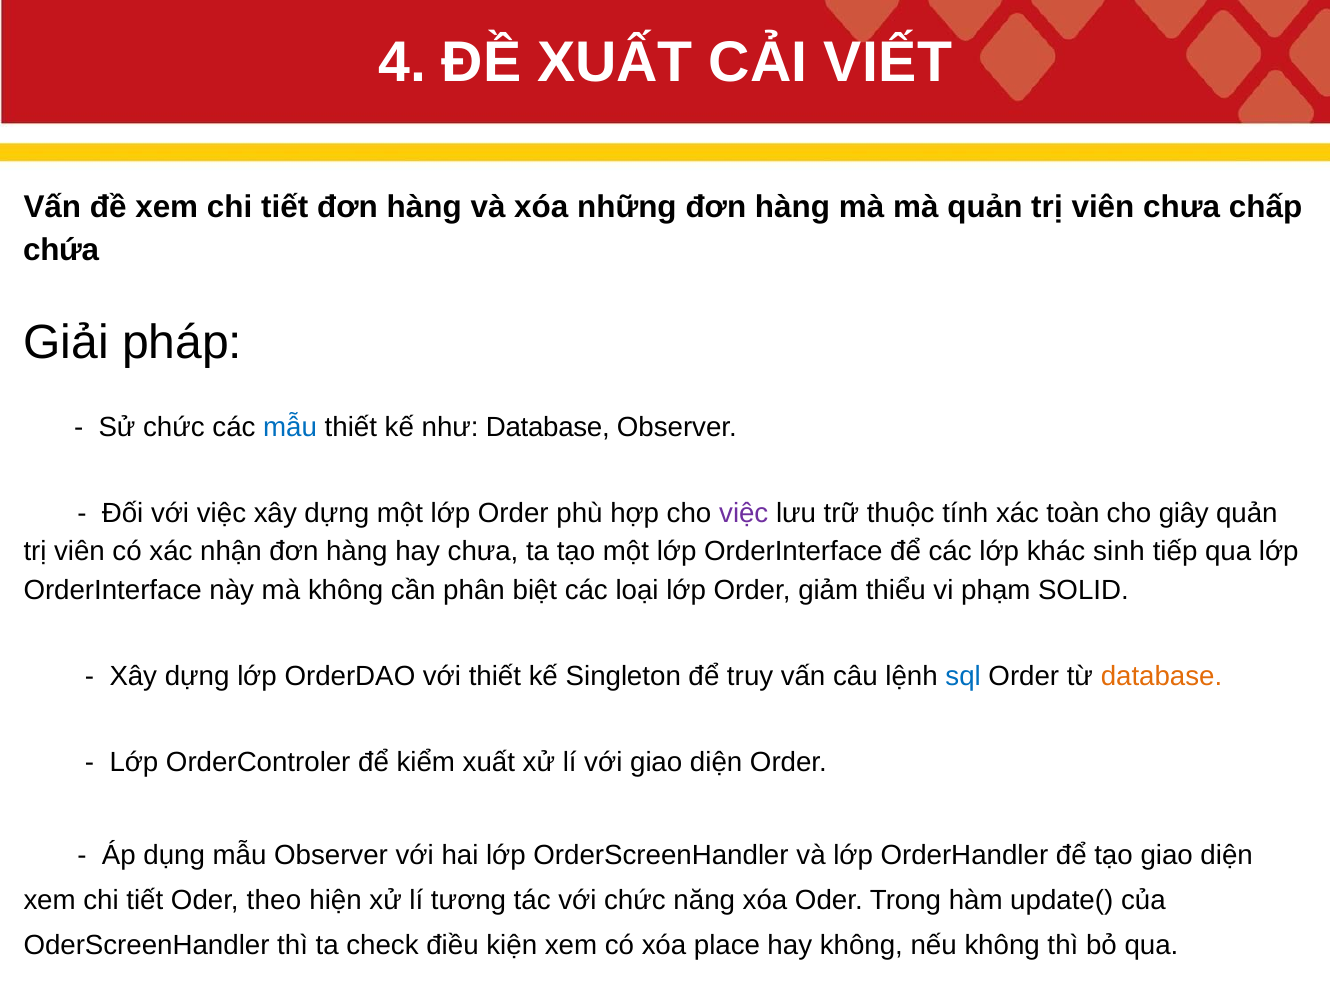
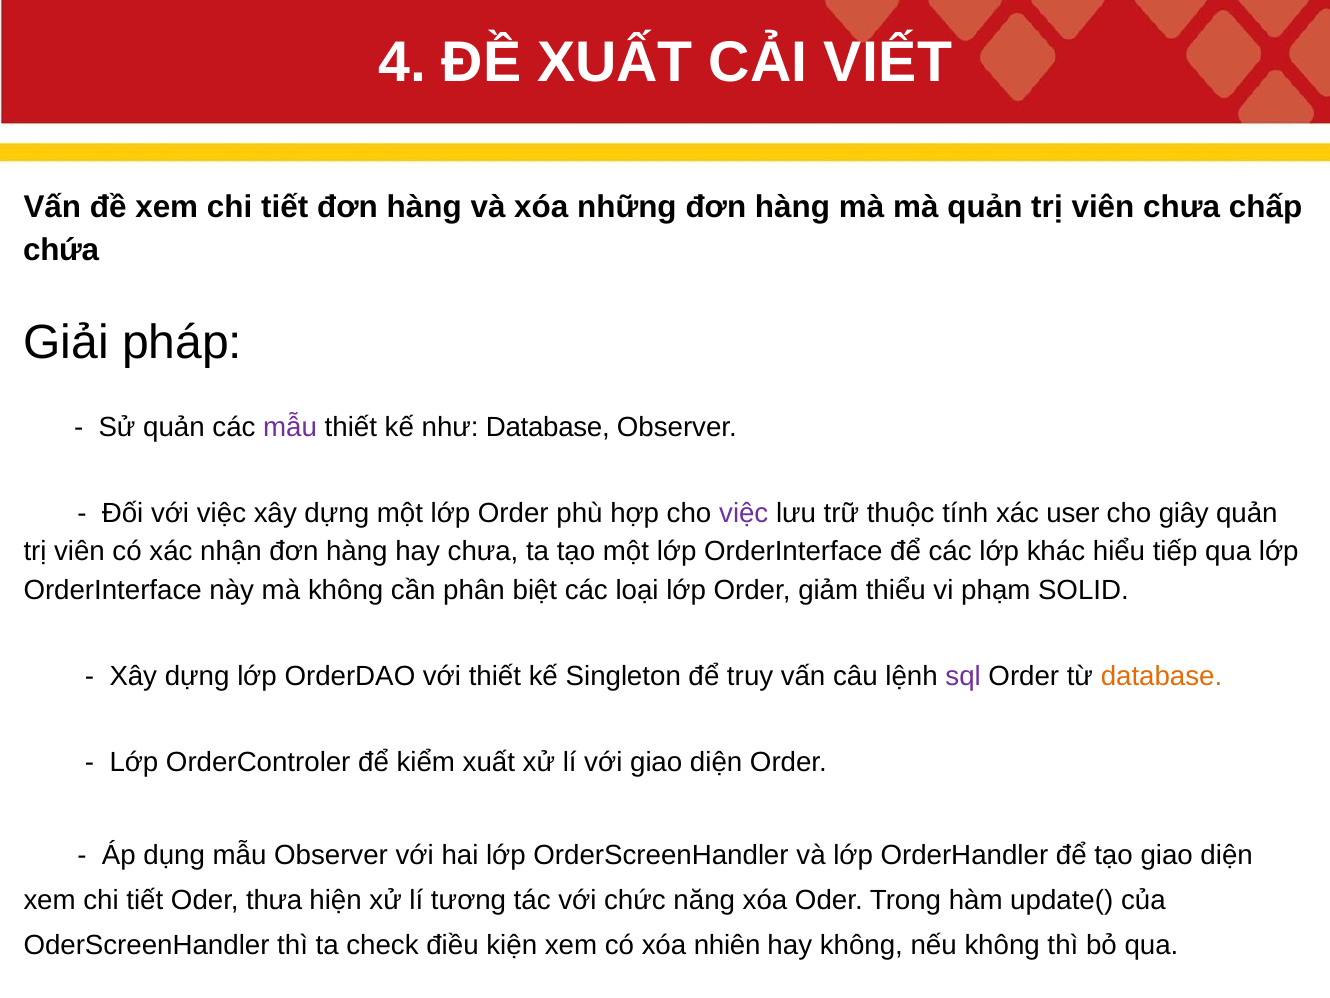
Sử chức: chức -> quản (174, 427)
mẫu colour: blue -> purple (290, 427)
toàn: toàn -> user (1073, 513)
sinh: sinh -> hiểu (1119, 551)
sql colour: blue -> purple (963, 676)
theo: theo -> thưa (274, 900)
place: place -> nhiên (727, 945)
